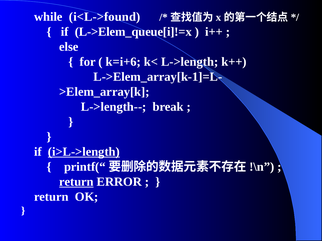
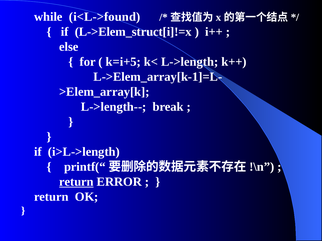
L->Elem_queue[i]!=x: L->Elem_queue[i]!=x -> L->Elem_struct[i]!=x (133, 32)
k=i+6: k=i+6 -> k=i+5 (123, 62)
i>L->length underline: present -> none (84, 152)
